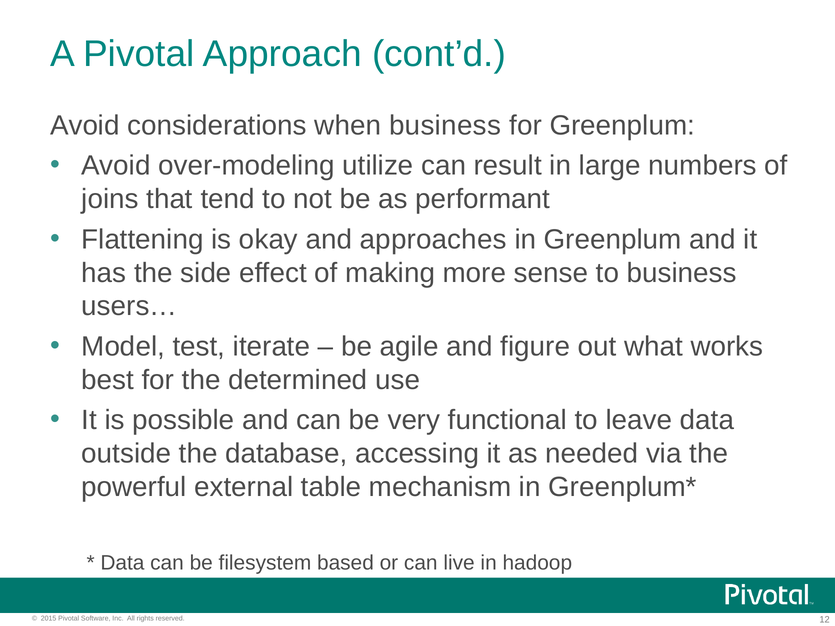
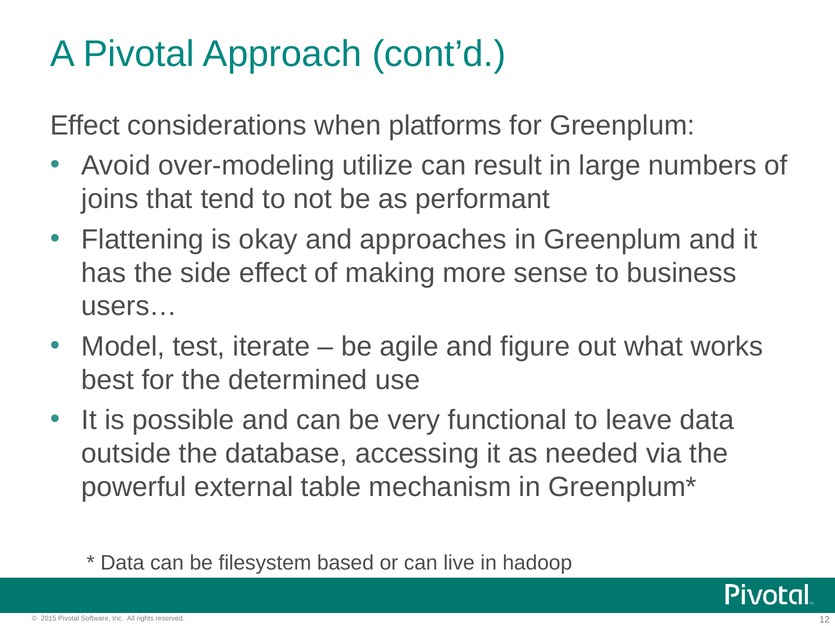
Avoid: Avoid -> Effect (85, 125)
when business: business -> platforms (445, 125)
